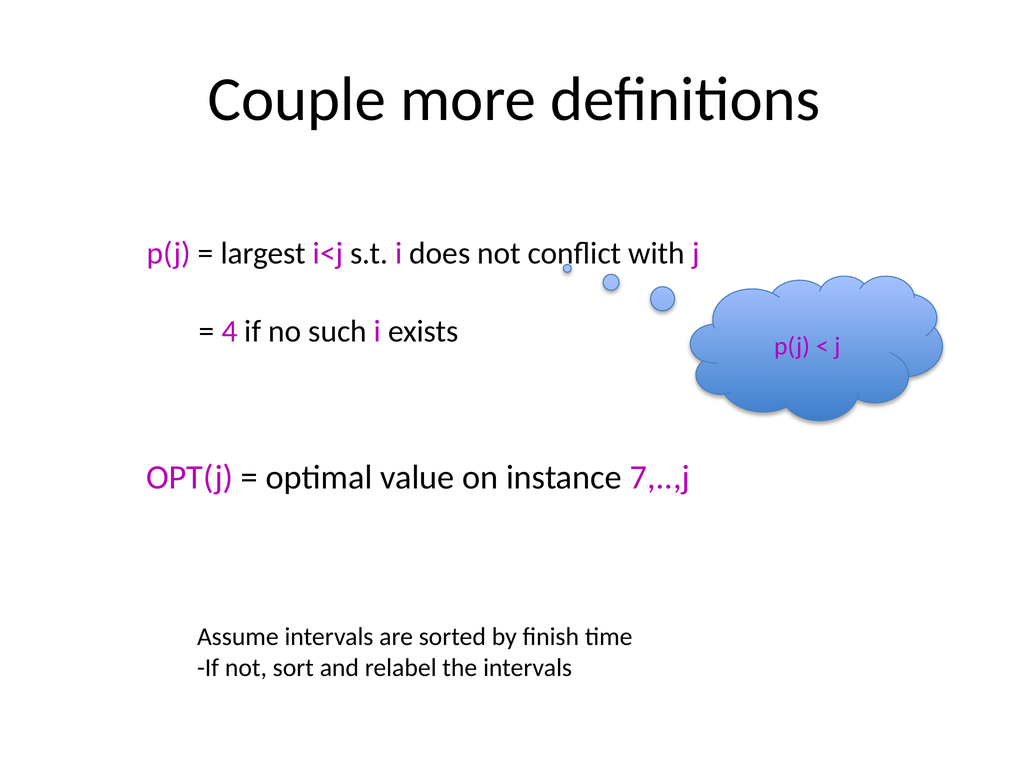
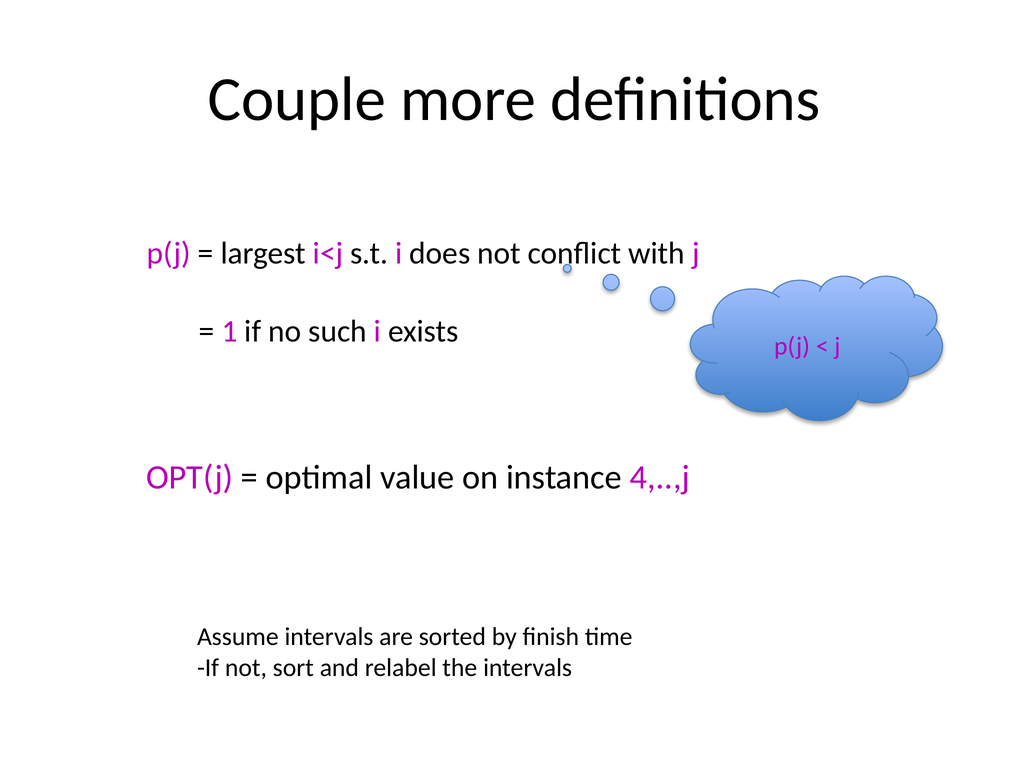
4: 4 -> 1 (230, 331)
7,..,j: 7,..,j -> 4,..,j (660, 477)
